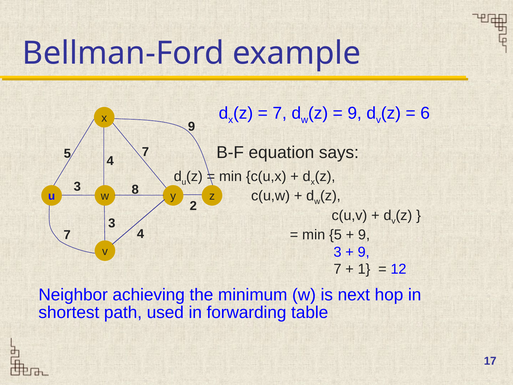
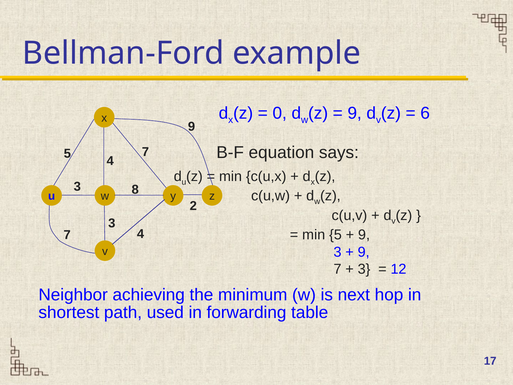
7: 7 -> 0 (280, 113)
1: 1 -> 3 (364, 269)
